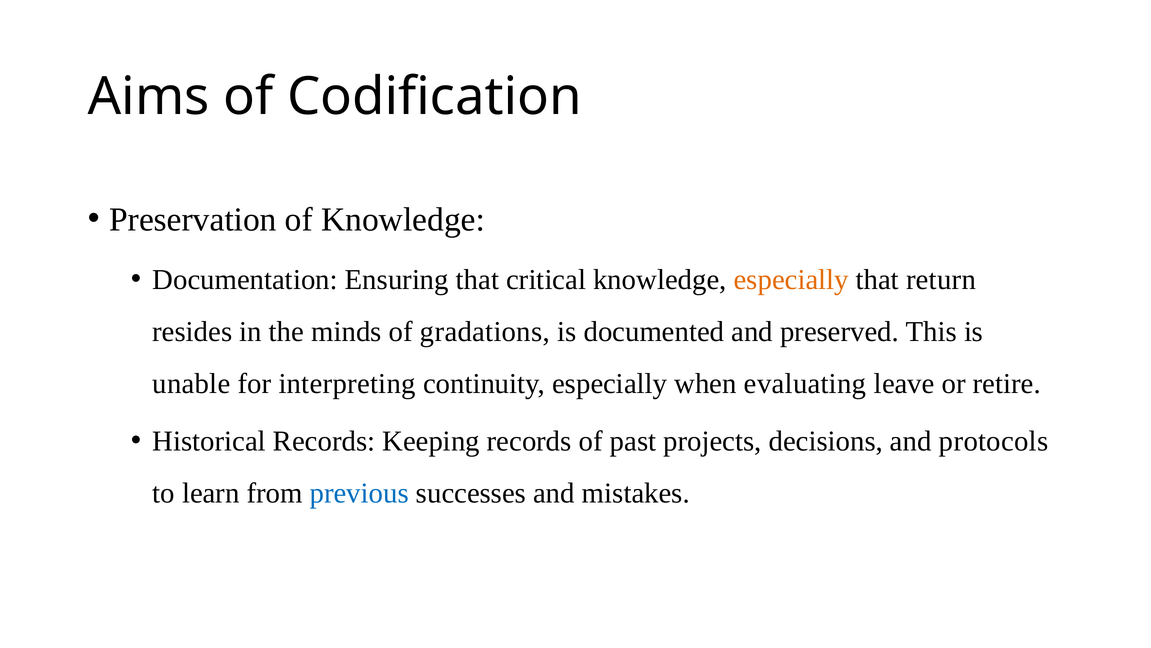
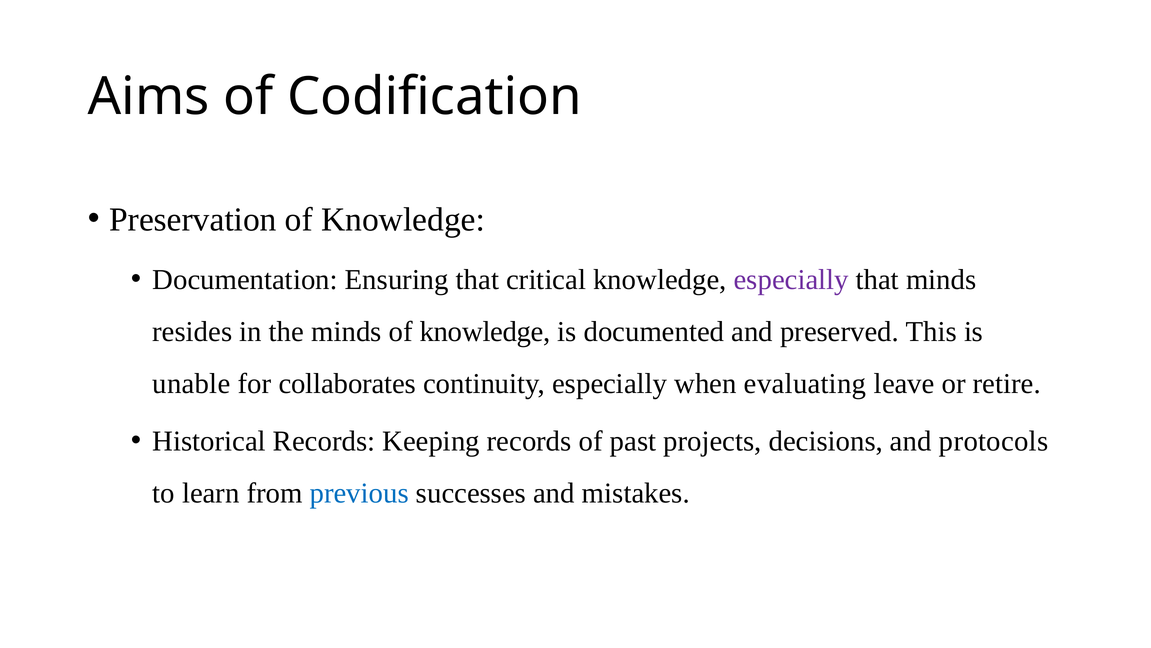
especially colour: orange -> purple (791, 280)
that return: return -> minds (941, 280)
minds of gradations: gradations -> knowledge (485, 331)
interpreting: interpreting -> collaborates (347, 383)
